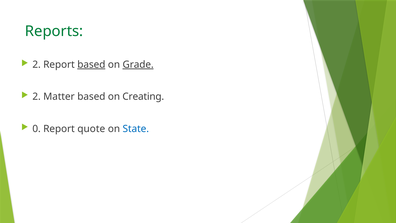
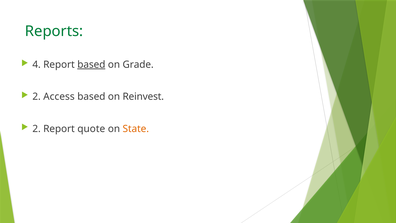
2: 2 -> 4 (37, 65)
Grade underline: present -> none (138, 65)
Matter: Matter -> Access (59, 97)
Creating: Creating -> Reinvest (143, 97)
0: 0 -> 2 (37, 129)
State colour: blue -> orange (136, 129)
